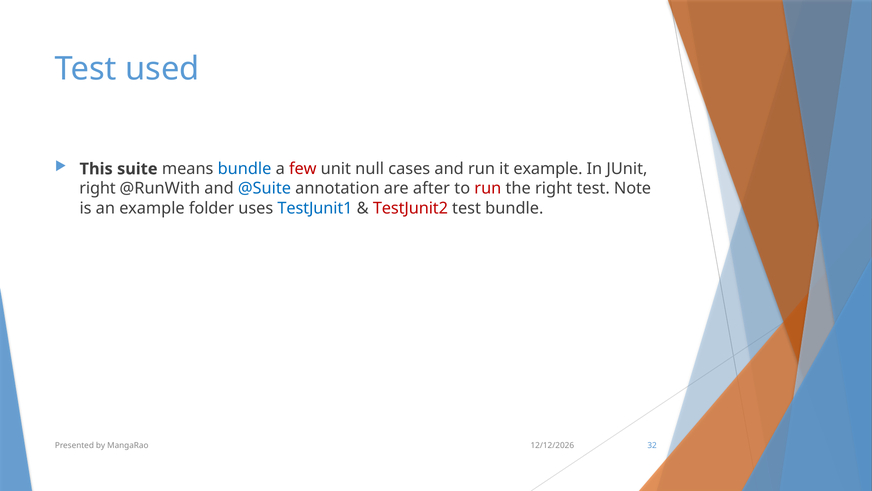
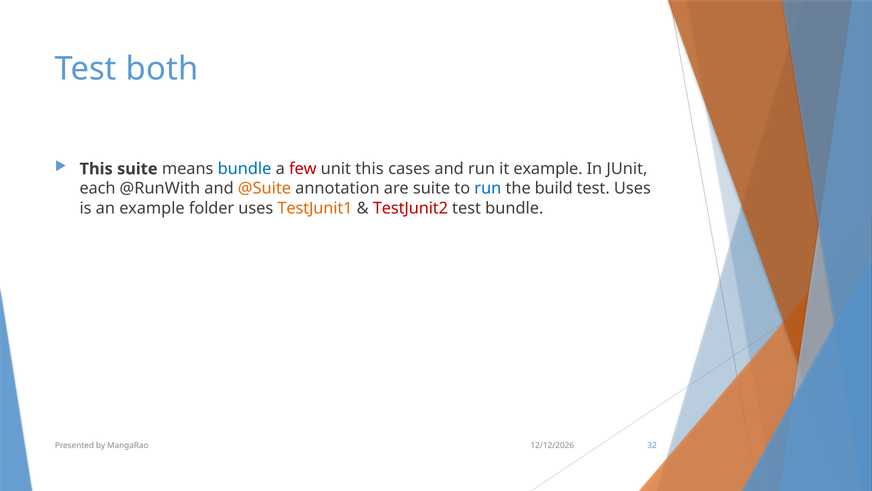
used: used -> both (162, 69)
unit null: null -> this (370, 169)
right: right -> each (98, 188)
@Suite colour: blue -> orange (264, 188)
are after: after -> suite (432, 188)
run colour: red -> blue (488, 188)
the right: right -> build (554, 188)
test Note: Note -> Uses (632, 188)
TestJunit1 colour: blue -> orange (315, 208)
